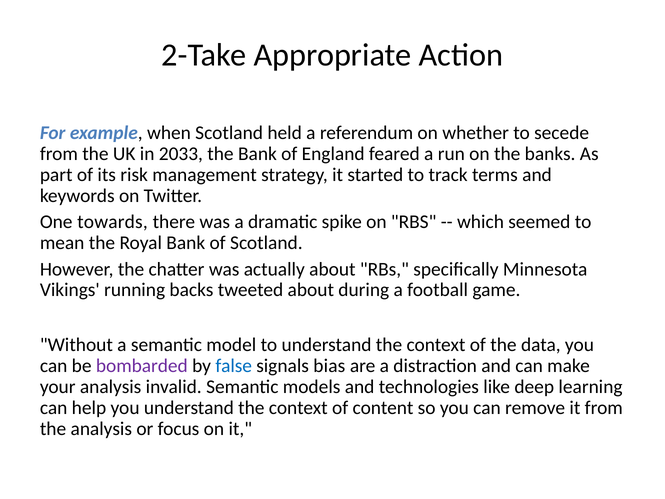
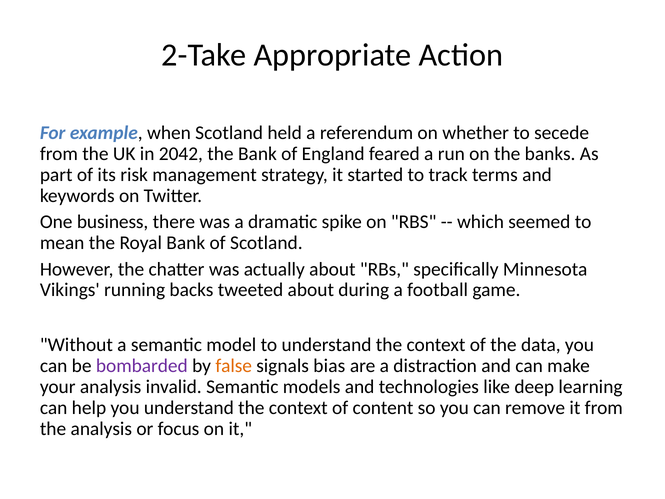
2033: 2033 -> 2042 (181, 154)
towards: towards -> business (113, 222)
false colour: blue -> orange (234, 366)
